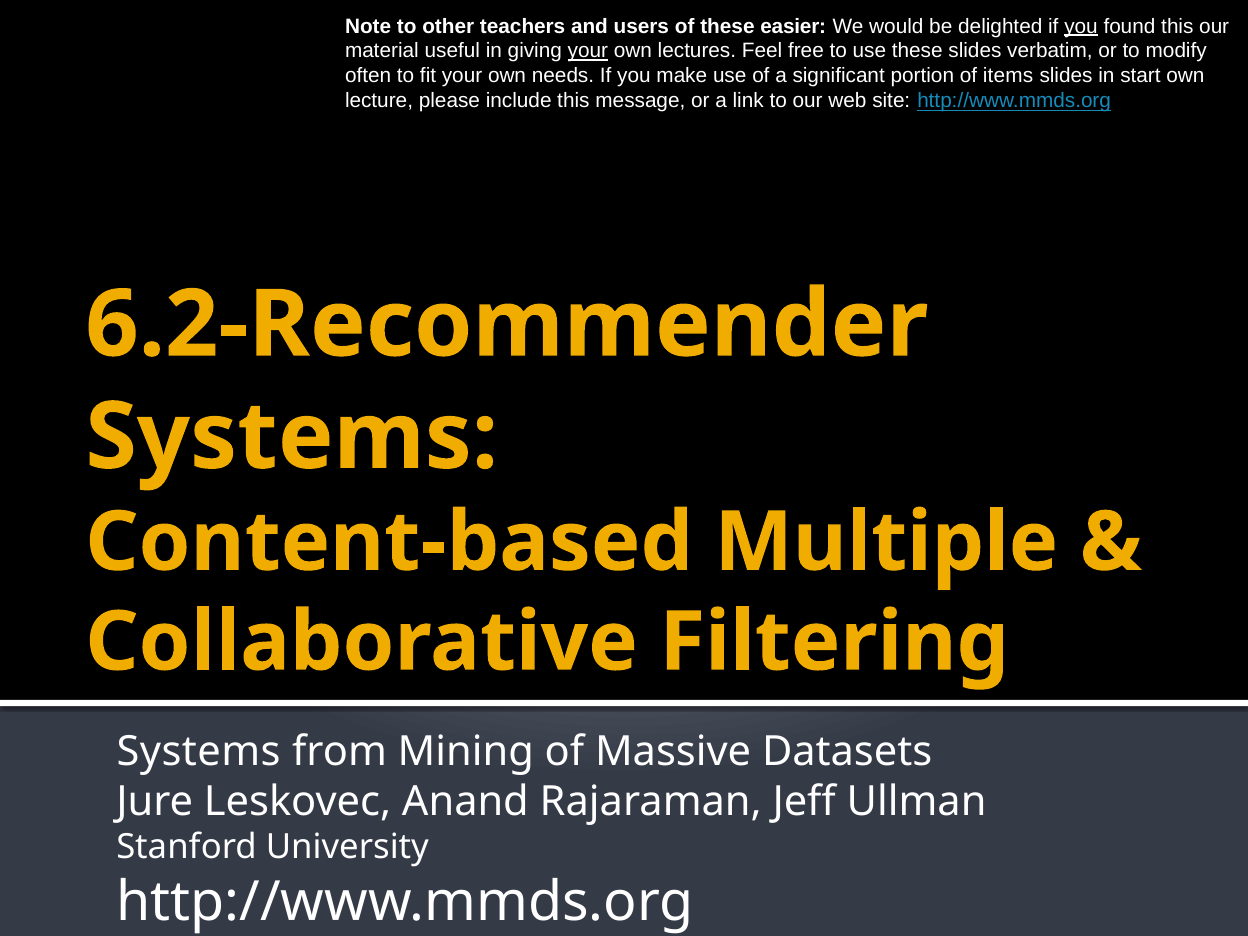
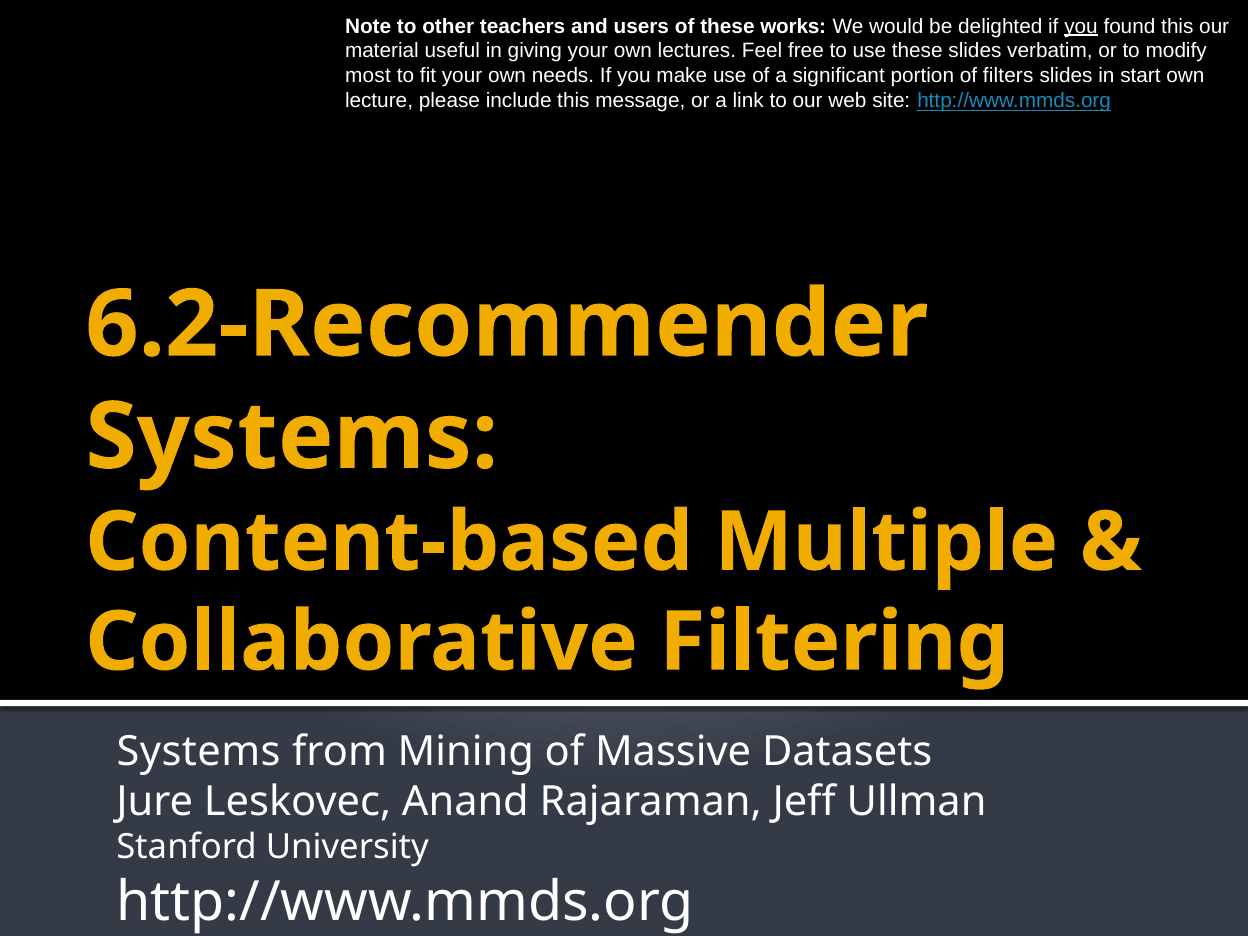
easier: easier -> works (793, 26)
your underline: present -> none (588, 51)
often: often -> most (368, 76)
items: items -> filters (1008, 76)
